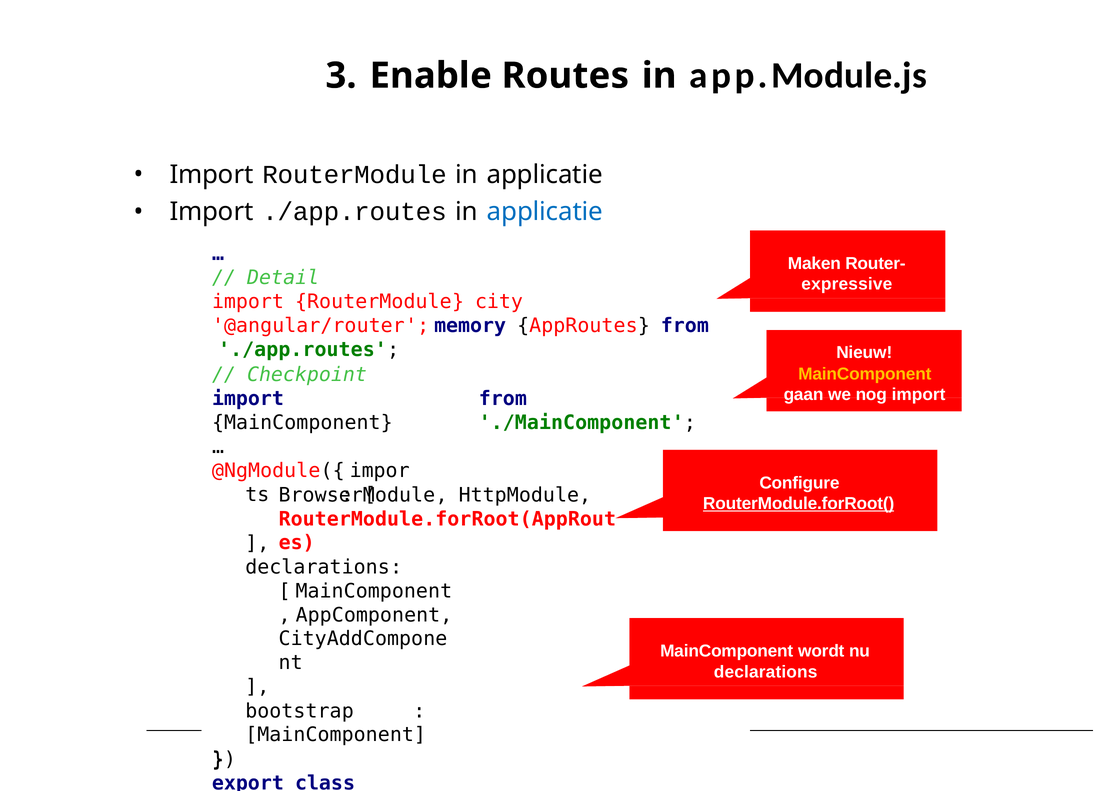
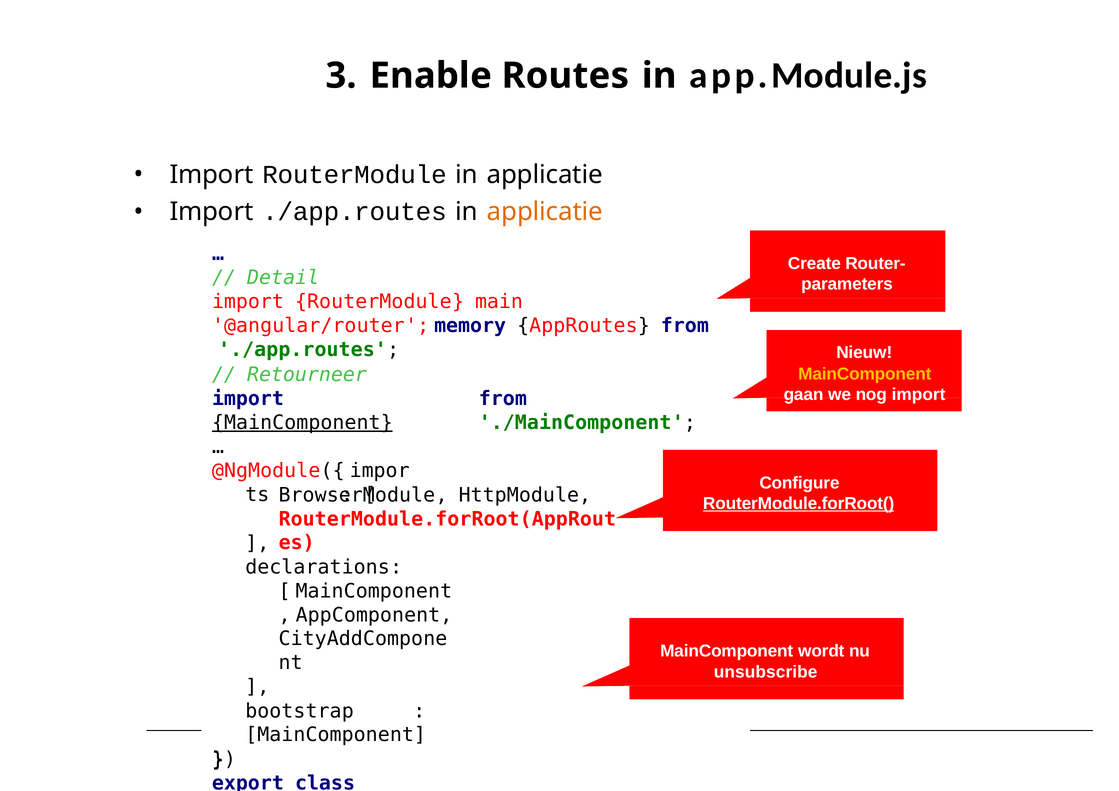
applicatie colour: blue -> orange (545, 212)
Maken: Maken -> Create (814, 264)
expressive: expressive -> parameters (847, 284)
city: city -> main (499, 302)
Checkpoint: Checkpoint -> Retourneer (307, 375)
MainComponent underline: none -> present (302, 423)
declarations: declarations -> unsubscribe (766, 672)
